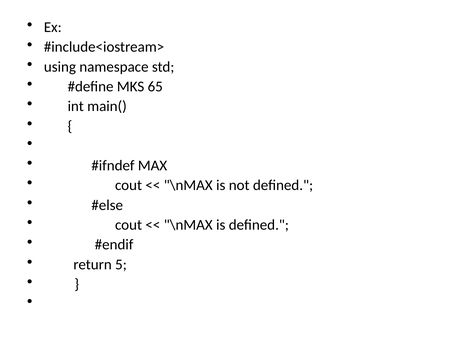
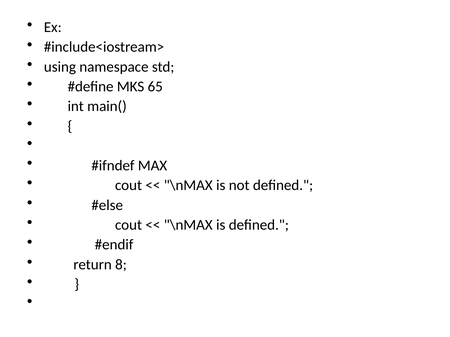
5: 5 -> 8 (121, 265)
